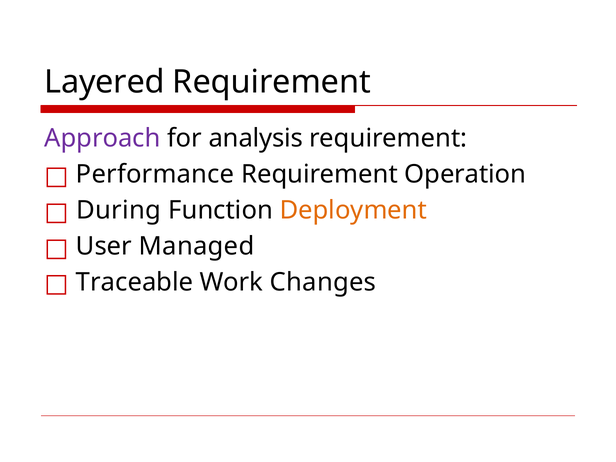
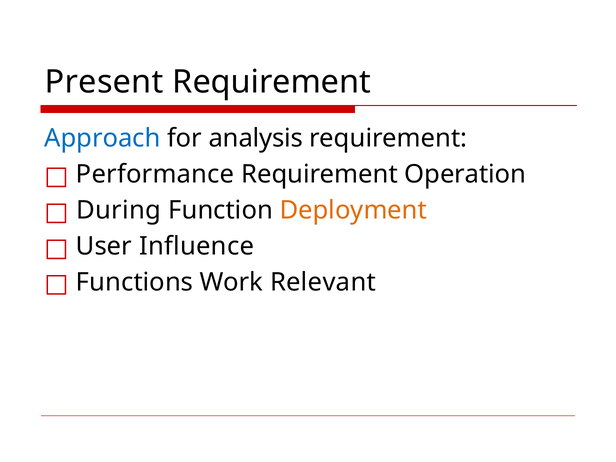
Layered: Layered -> Present (104, 82)
Approach colour: purple -> blue (102, 138)
Managed: Managed -> Influence (197, 246)
Traceable: Traceable -> Functions (135, 282)
Changes: Changes -> Relevant (323, 282)
